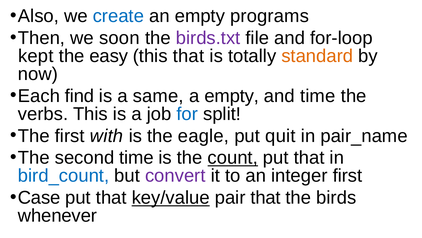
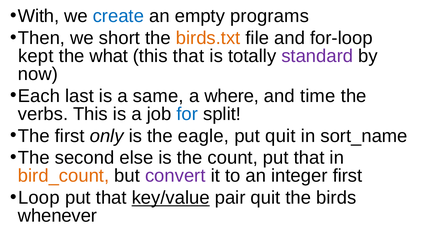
Also: Also -> With (39, 16)
soon: soon -> short (119, 38)
birds.txt colour: purple -> orange (208, 38)
easy: easy -> what (109, 56)
standard colour: orange -> purple (317, 56)
find: find -> last (79, 96)
a empty: empty -> where (232, 96)
with: with -> only (107, 136)
pair_name: pair_name -> sort_name (364, 136)
second time: time -> else (136, 157)
count underline: present -> none (233, 157)
bird_count colour: blue -> orange (64, 175)
Case: Case -> Loop (39, 197)
pair that: that -> quit (266, 197)
